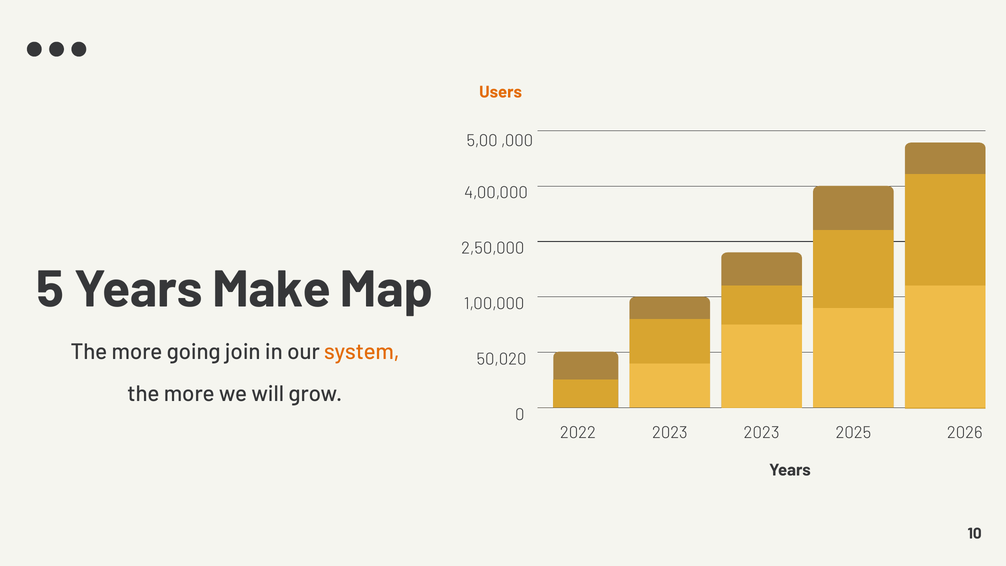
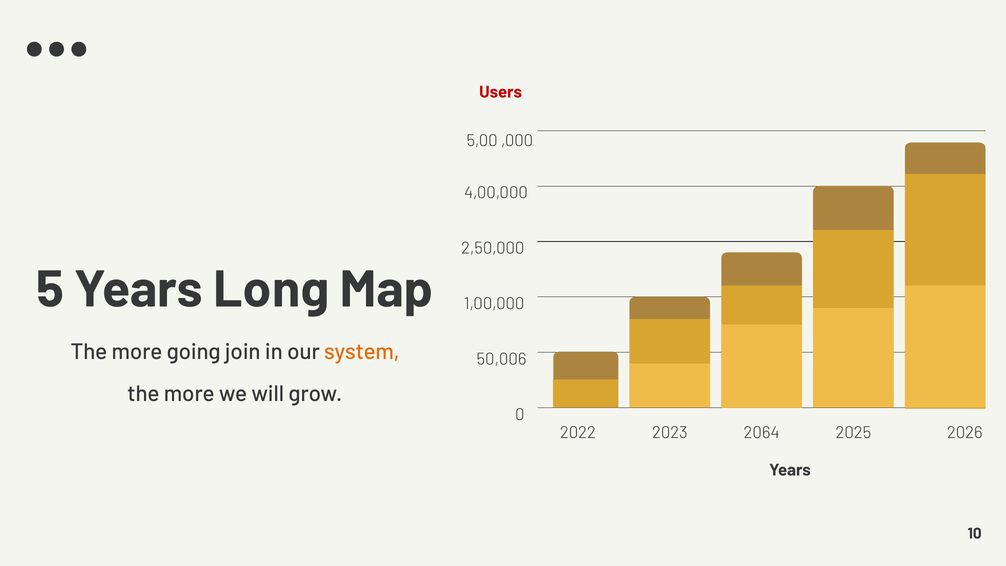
Users colour: orange -> red (501, 92)
Make: Make -> Long (271, 290)
50,020: 50,020 -> 50,006 (501, 359)
2023 2023: 2023 -> 2064 (762, 433)
